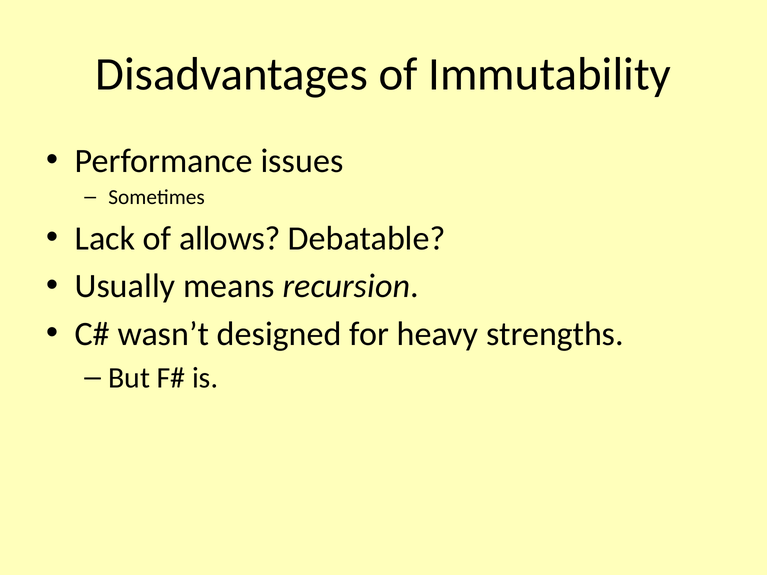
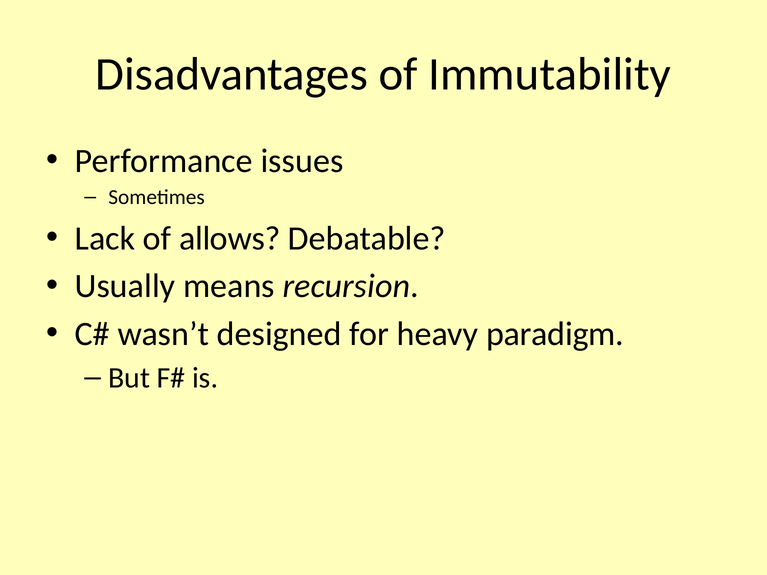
strengths: strengths -> paradigm (555, 334)
